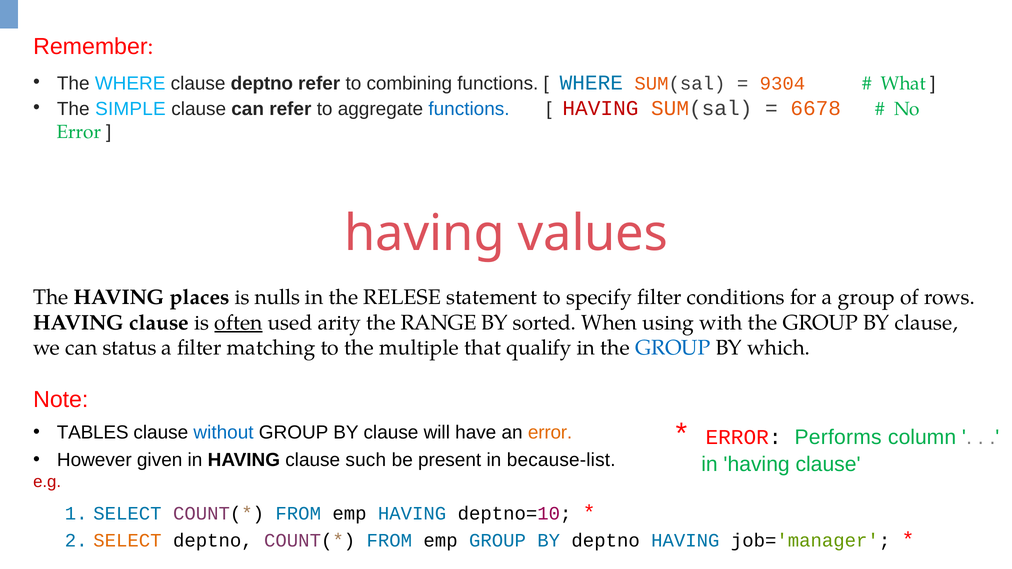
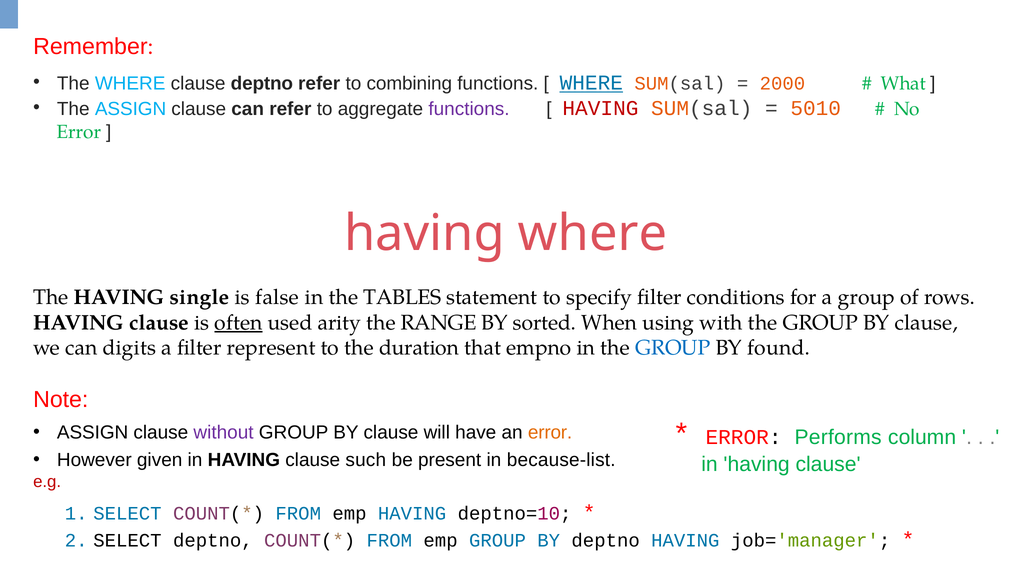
WHERE underline: none -> present (591, 83)
9304: 9304 -> 2000 (782, 84)
The SIMPLE: SIMPLE -> ASSIGN (131, 109)
functions colour: blue -> purple (469, 109)
6678: 6678 -> 5010 (816, 108)
having values: values -> where (593, 234)
places: places -> single (200, 298)
nulls: nulls -> false (277, 298)
RELESE: RELESE -> TABLES (402, 298)
status: status -> digits (129, 348)
matching: matching -> represent (271, 348)
multiple: multiple -> duration (419, 348)
qualify: qualify -> empno (539, 348)
which: which -> found (779, 348)
TABLES: TABLES -> ASSIGN (93, 433)
without colour: blue -> purple (224, 433)
SELECT colour: orange -> black (127, 541)
